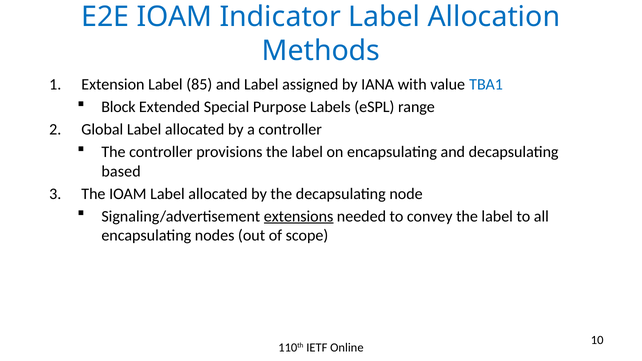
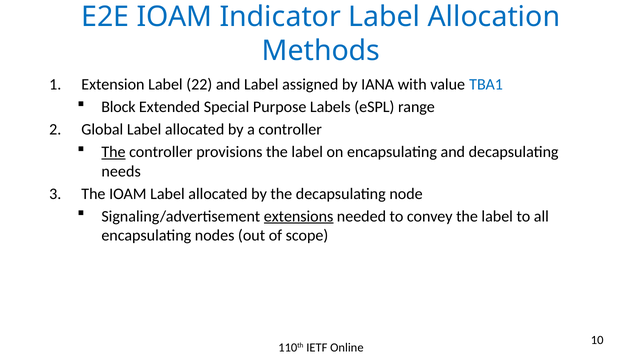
85: 85 -> 22 (199, 85)
The underline: none -> present (113, 152)
based: based -> needs (121, 171)
